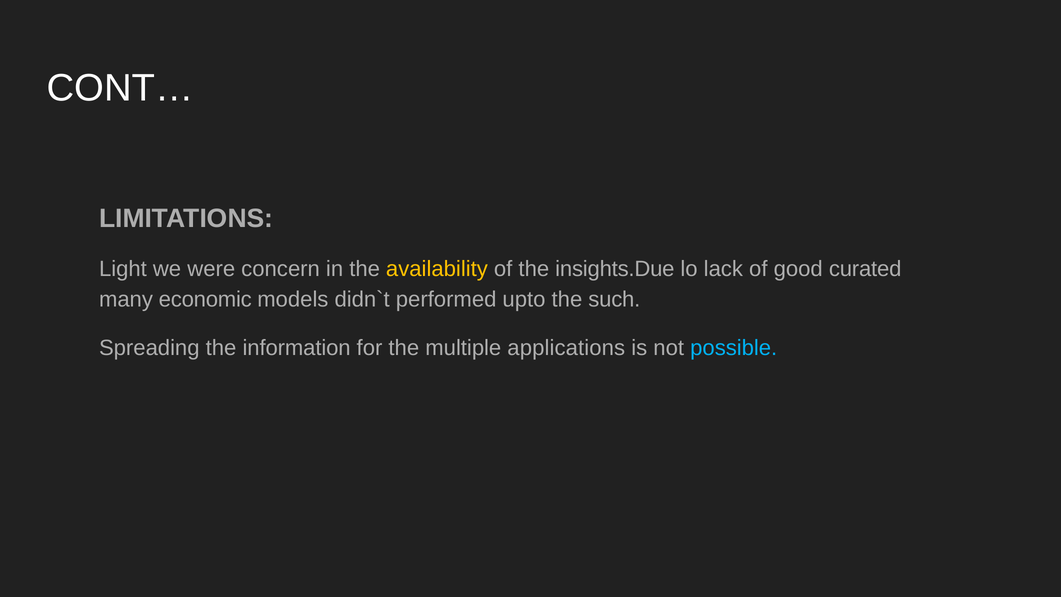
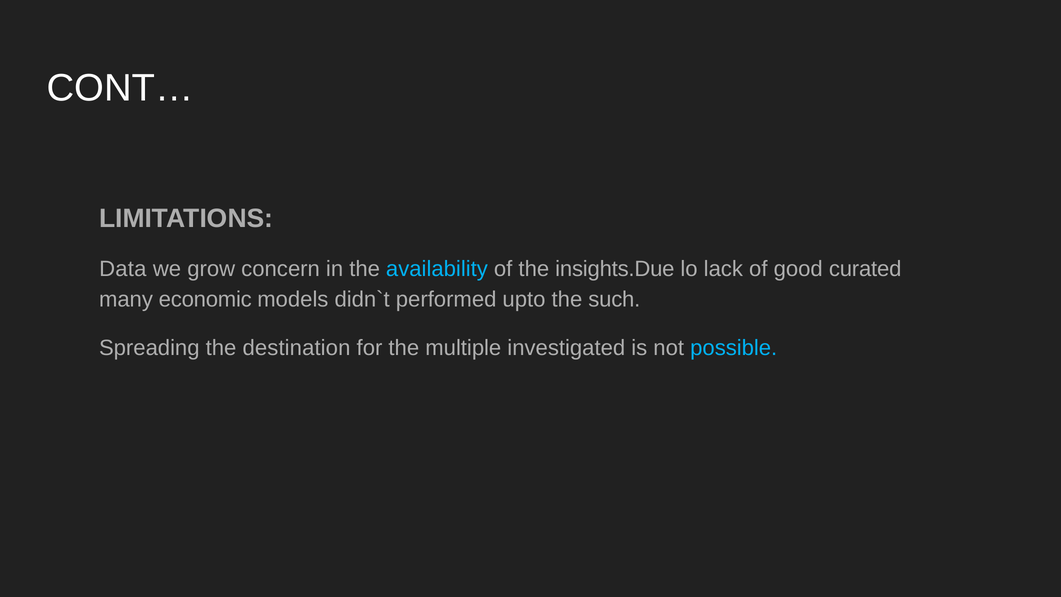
Light: Light -> Data (123, 269)
were: were -> grow (211, 269)
availability colour: yellow -> light blue (437, 269)
information: information -> destination (297, 348)
applications: applications -> investigated (566, 348)
